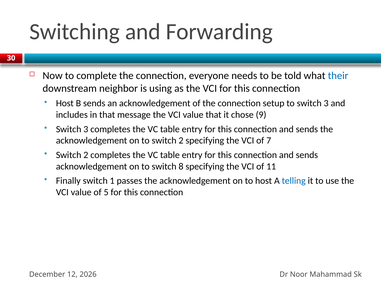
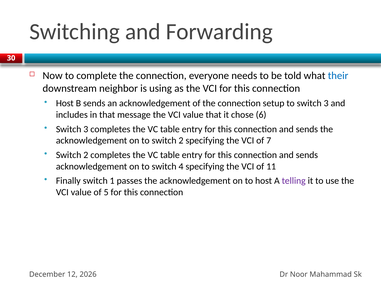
9: 9 -> 6 (261, 115)
8: 8 -> 4 (181, 166)
telling colour: blue -> purple (294, 181)
